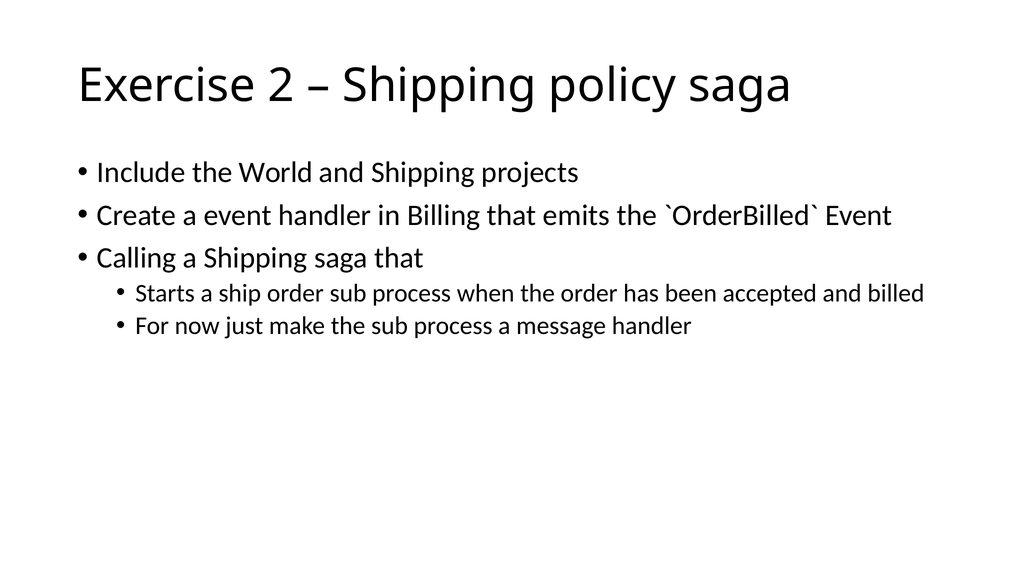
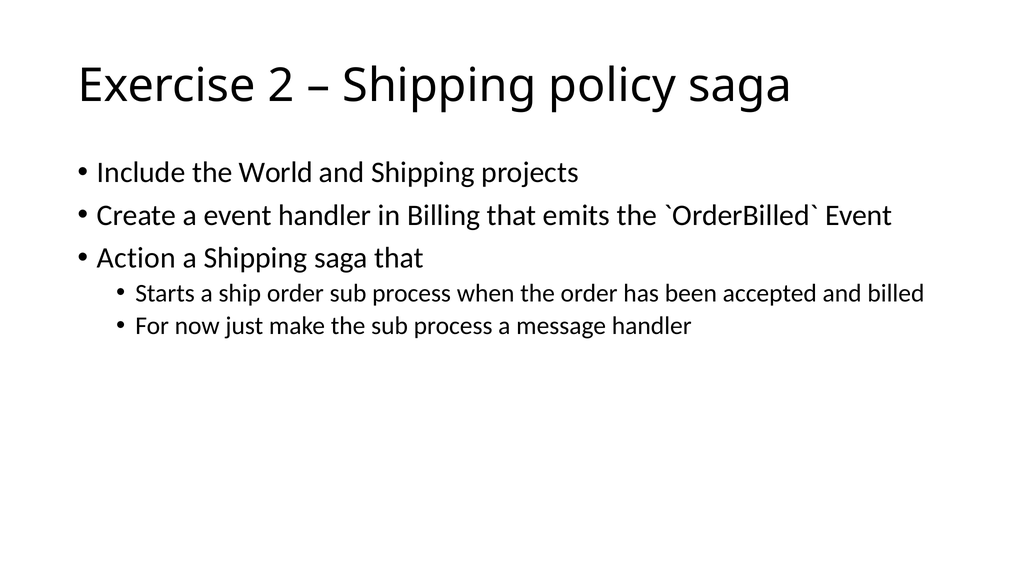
Calling: Calling -> Action (136, 258)
